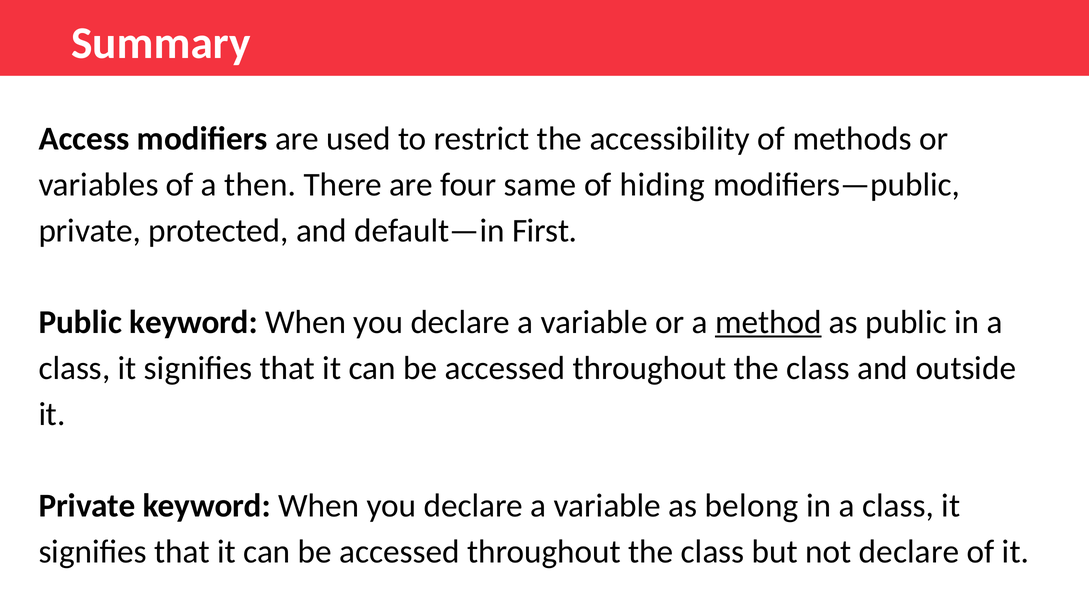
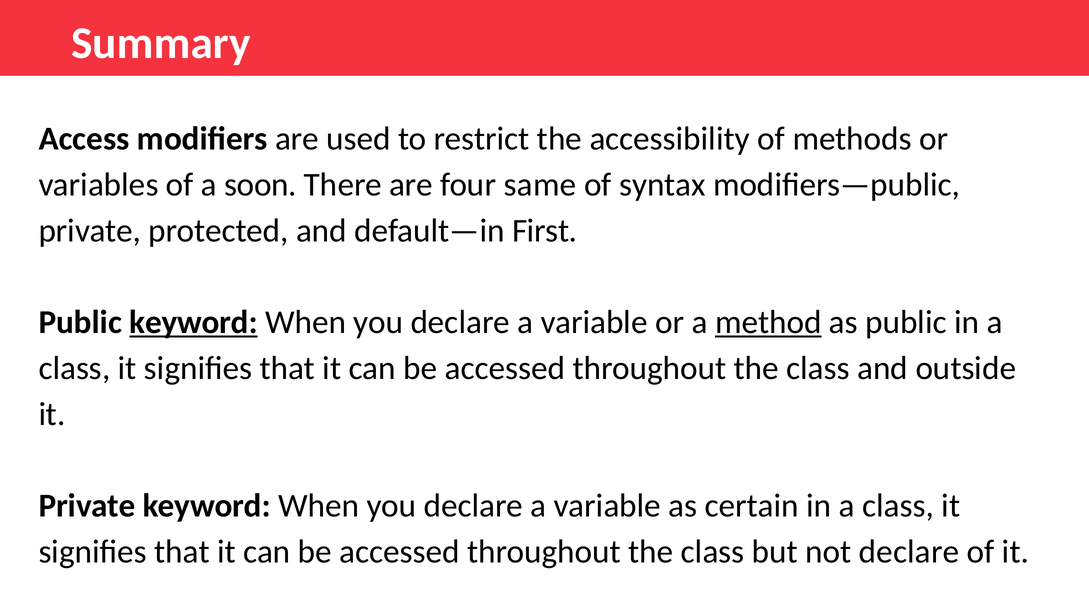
then: then -> soon (261, 185)
hiding: hiding -> syntax (662, 185)
keyword underline: none -> present (194, 322)
belong: belong -> certain (752, 506)
